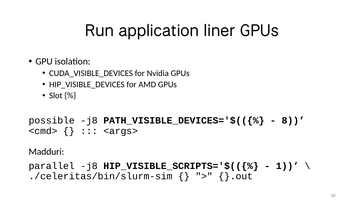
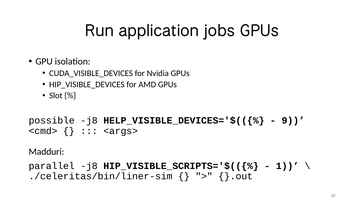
liner: liner -> jobs (219, 31)
PATH_VISIBLE_DEVICES='$(({%: PATH_VISIBLE_DEVICES='$(({% -> HELP_VISIBLE_DEVICES='$(({% (184, 120)
8: 8 -> 9 (293, 120)
./celeritas/bin/slurm-sim: ./celeritas/bin/slurm-sim -> ./celeritas/bin/liner-sim (101, 176)
